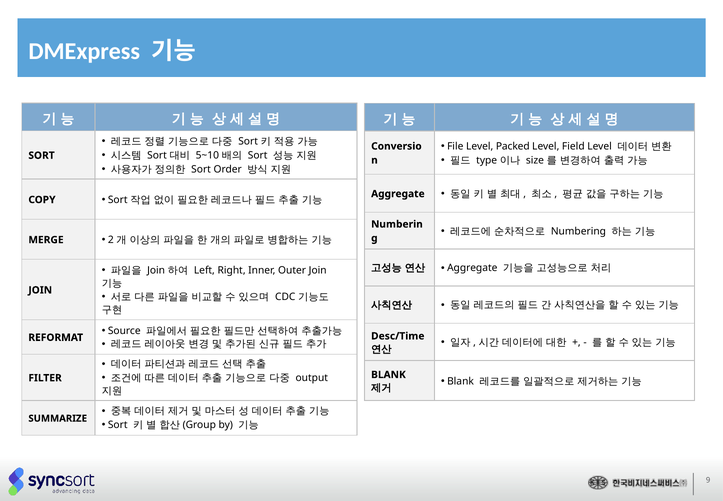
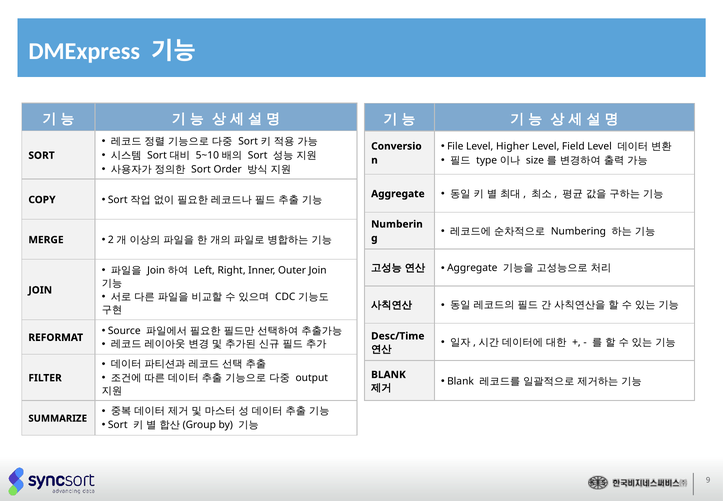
Packed: Packed -> Higher (513, 146)
